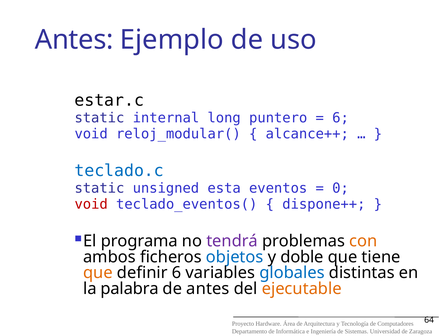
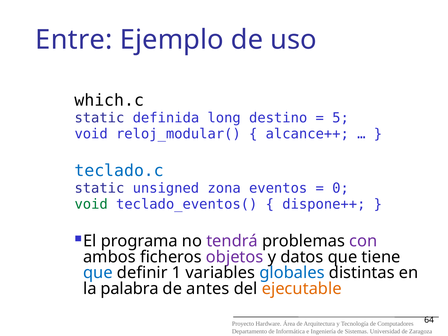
Antes: Antes -> Entre (74, 40)
estar.c: estar.c -> which.c (109, 100)
internal: internal -> definida (166, 118)
puntero: puntero -> destino (278, 118)
6: 6 -> 5 (341, 118)
esta: esta -> zona (224, 188)
void colour: red -> green (91, 204)
con colour: orange -> purple (363, 241)
objetos colour: blue -> purple (235, 257)
doble: doble -> datos (302, 257)
que colour: orange -> blue (98, 273)
definir 6: 6 -> 1 (177, 273)
